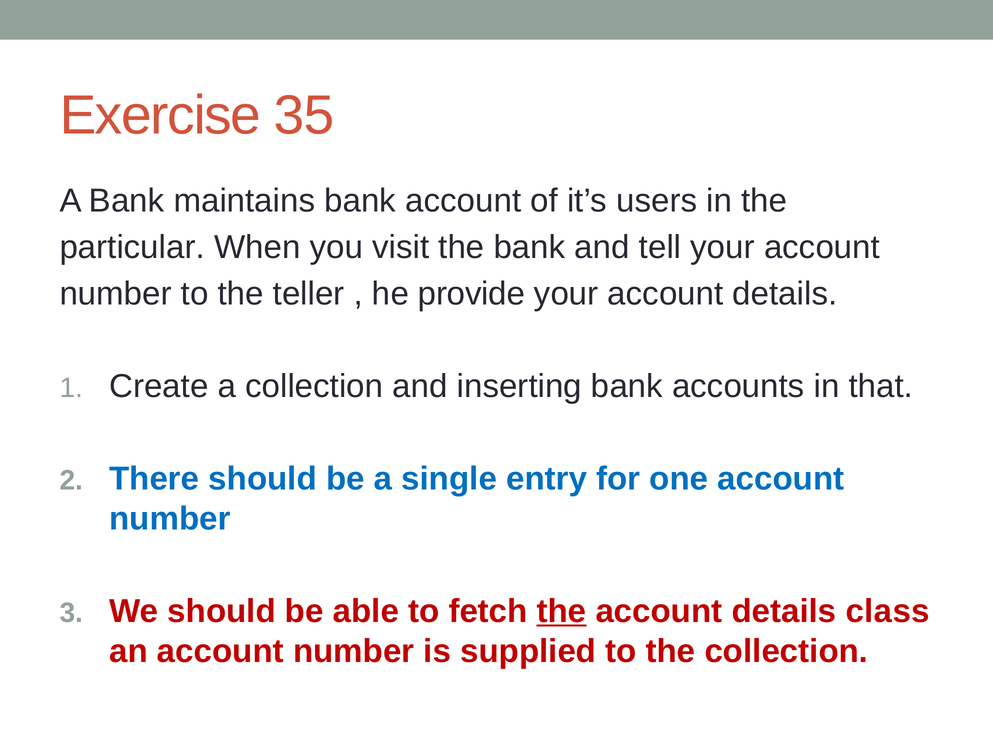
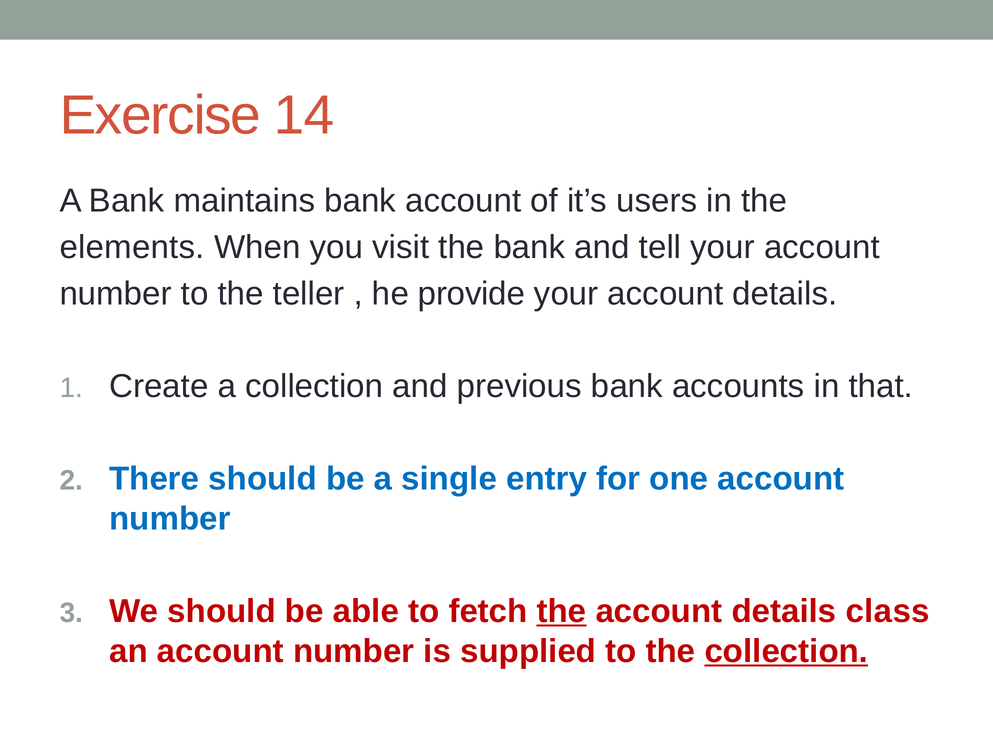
35: 35 -> 14 (304, 116)
particular: particular -> elements (132, 247)
inserting: inserting -> previous (519, 386)
collection underline: none -> present (786, 651)
